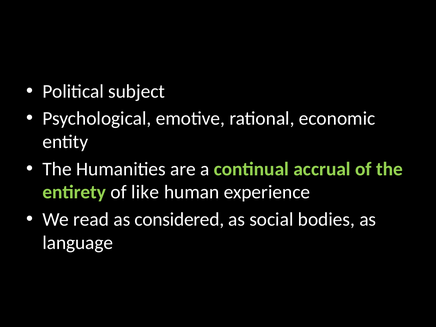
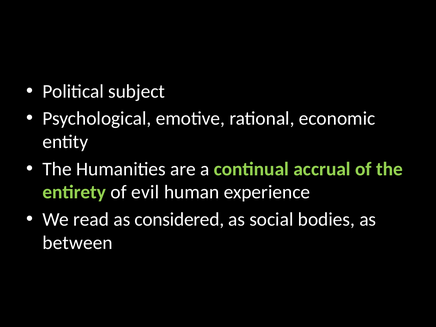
like: like -> evil (145, 192)
language: language -> between (78, 243)
